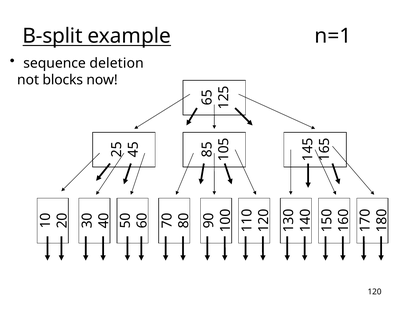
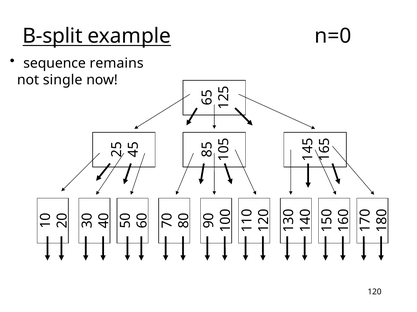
n=1: n=1 -> n=0 (333, 36)
deletion: deletion -> remains (117, 63)
blocks: blocks -> single (63, 80)
